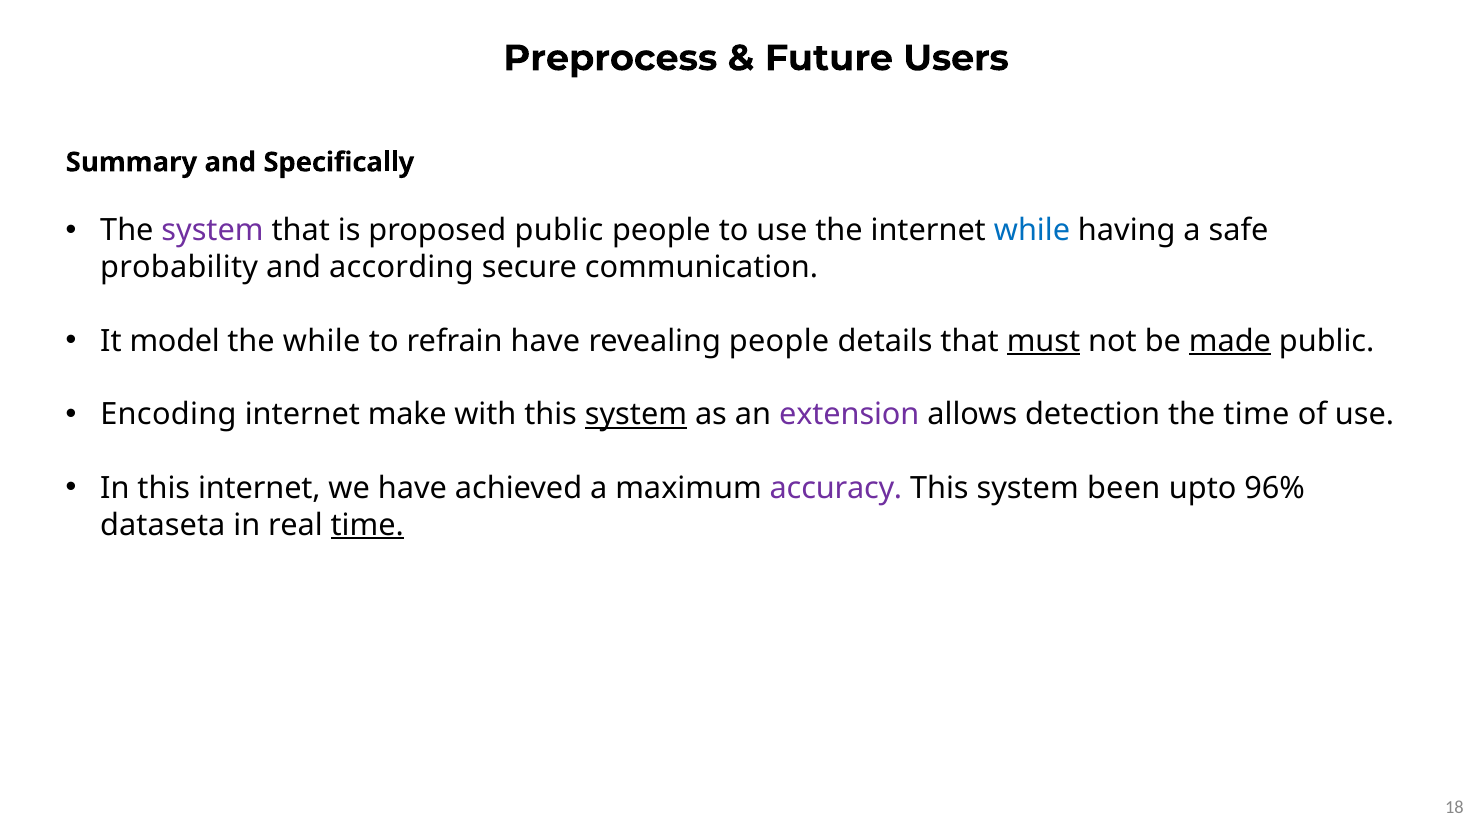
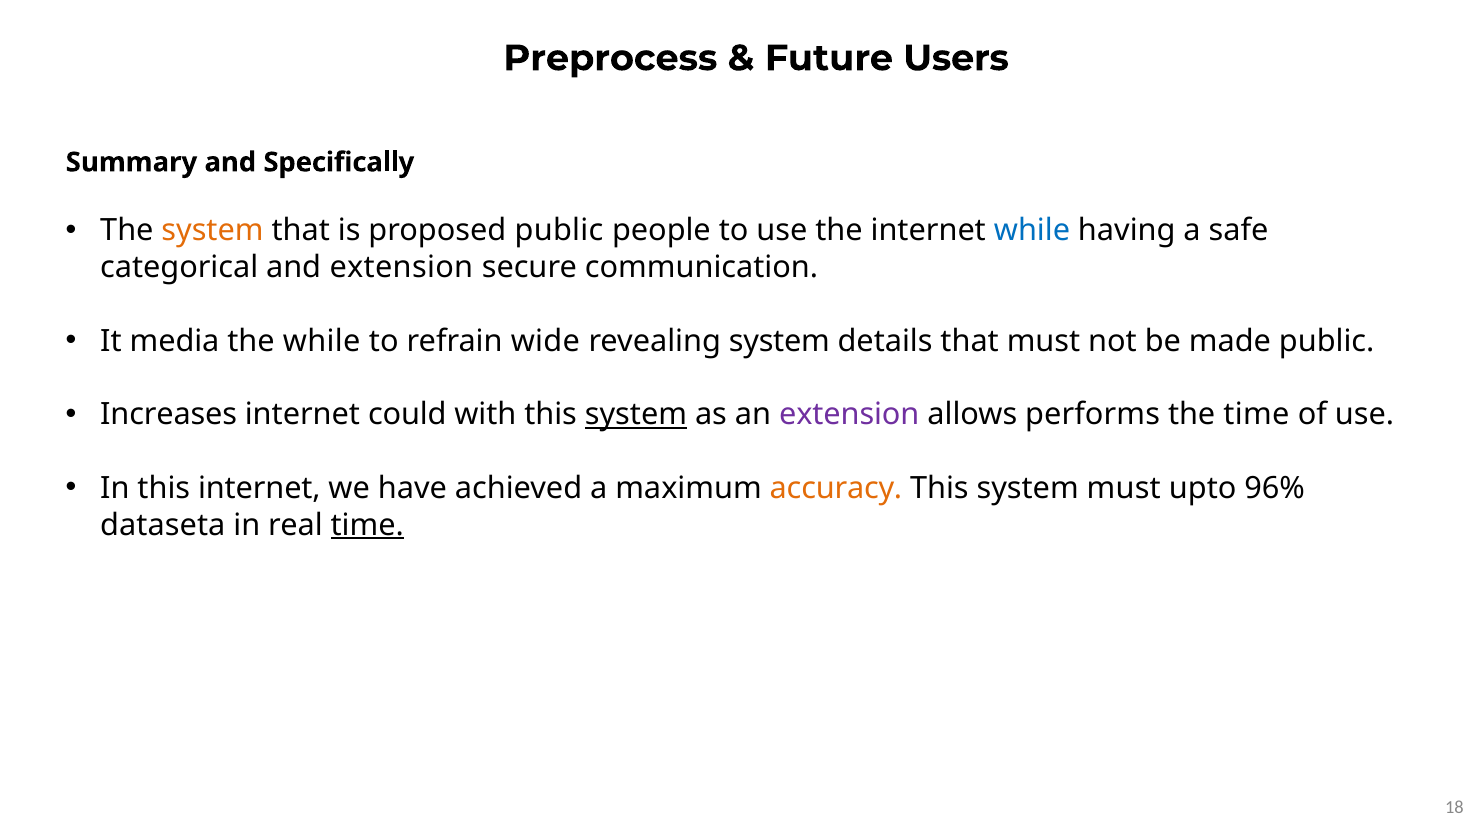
system colour: purple -> orange (213, 231)
probability: probability -> categorical (179, 268)
and according: according -> extension (401, 268)
model: model -> media (175, 341)
refrain have: have -> wide (545, 341)
revealing people: people -> system (779, 341)
must underline: present -> none (1044, 341)
made underline: present -> none (1230, 341)
Encoding: Encoding -> Increases (169, 415)
make: make -> could (407, 415)
detection: detection -> performs (1093, 415)
accuracy colour: purple -> orange (836, 489)
system been: been -> must (1124, 489)
